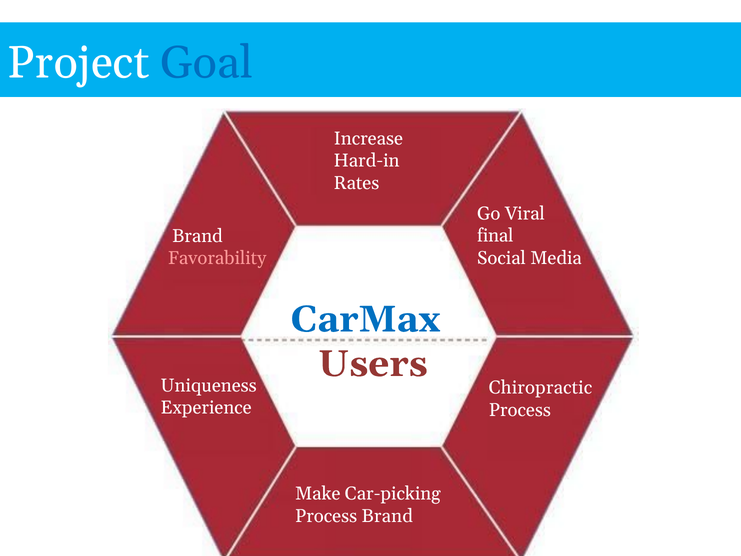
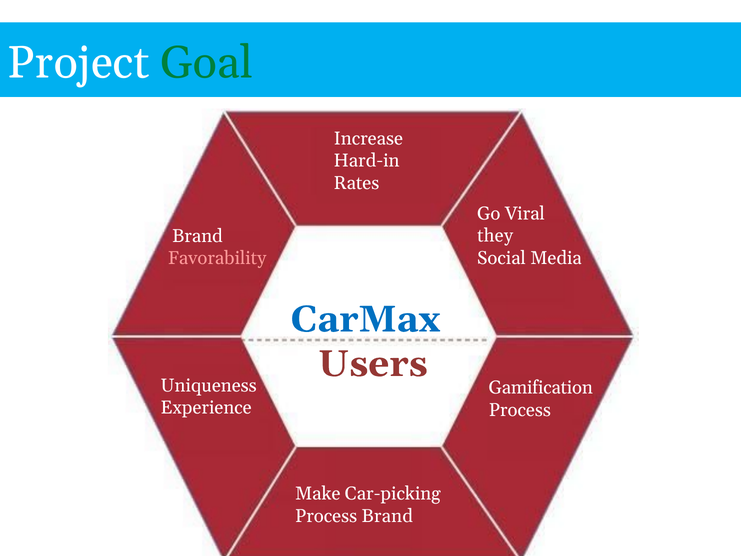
Goal colour: blue -> green (207, 63)
final: final -> they (495, 236)
Chiropractic: Chiropractic -> Gamification (541, 388)
